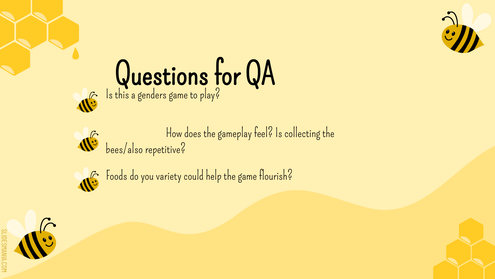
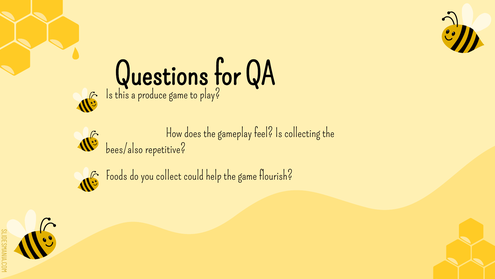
genders: genders -> produce (152, 94)
variety: variety -> collect (169, 176)
